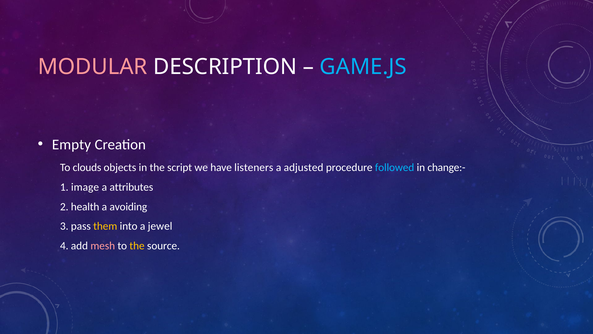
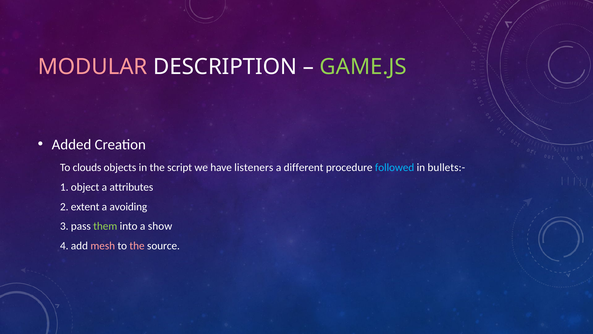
GAME.JS colour: light blue -> light green (363, 67)
Empty: Empty -> Added (72, 144)
adjusted: adjusted -> different (304, 167)
change:-: change:- -> bullets:- (446, 167)
image: image -> object (85, 187)
health: health -> extent (85, 206)
them colour: yellow -> light green (105, 226)
jewel: jewel -> show (160, 226)
the colour: yellow -> pink (137, 245)
